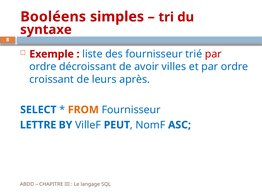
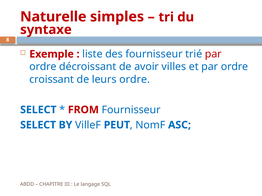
Booléens: Booléens -> Naturelle (53, 17)
leurs après: après -> ordre (135, 80)
FROM colour: orange -> red (83, 110)
LETTRE: LETTRE -> SELECT (38, 125)
